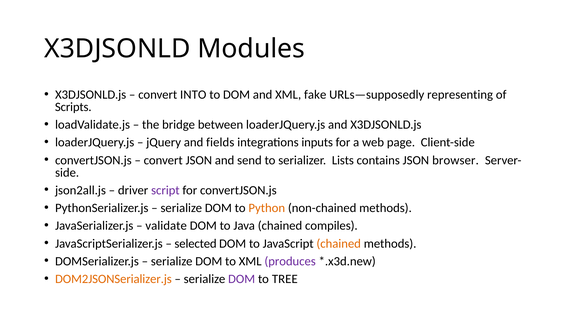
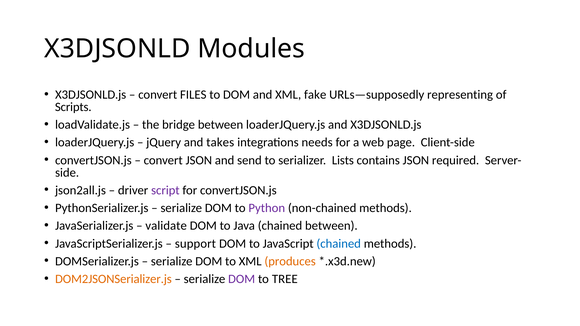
INTO: INTO -> FILES (193, 95)
fields: fields -> takes (220, 143)
inputs: inputs -> needs (317, 143)
browser: browser -> required (456, 160)
Python colour: orange -> purple (267, 208)
chained compiles: compiles -> between (331, 226)
selected: selected -> support (195, 244)
chained colour: orange -> blue (339, 244)
produces colour: purple -> orange (290, 261)
